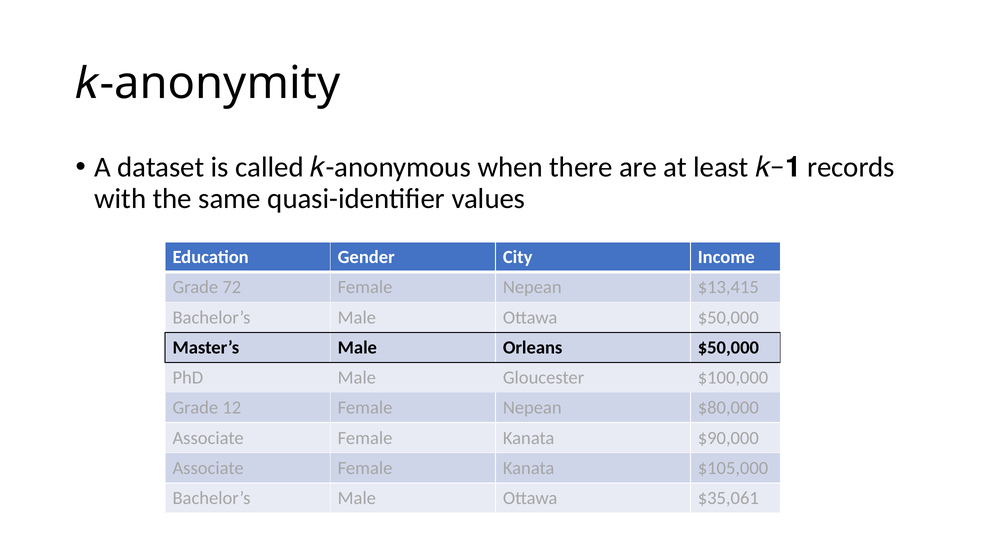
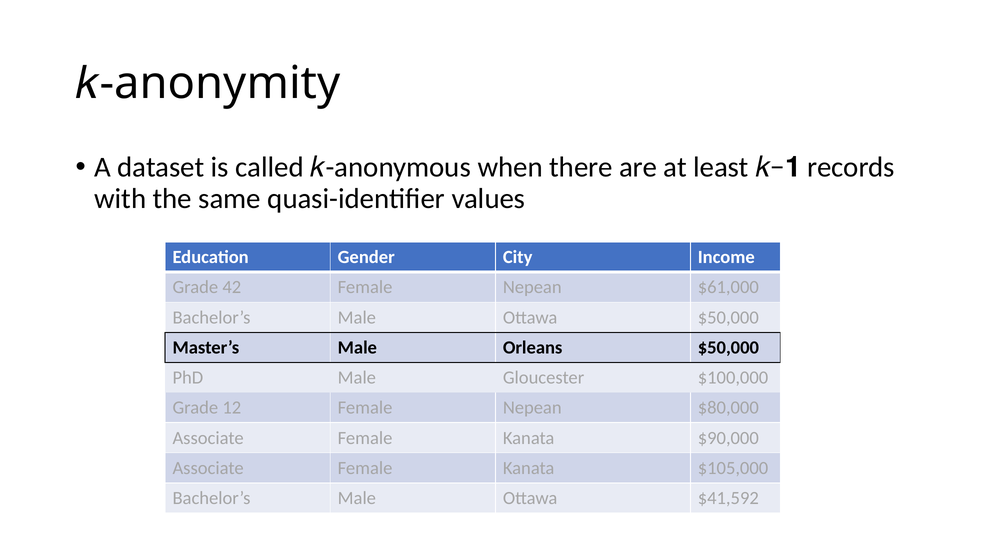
72: 72 -> 42 (232, 288)
$13,415: $13,415 -> $61,000 (728, 288)
$35,061: $35,061 -> $41,592 (728, 499)
